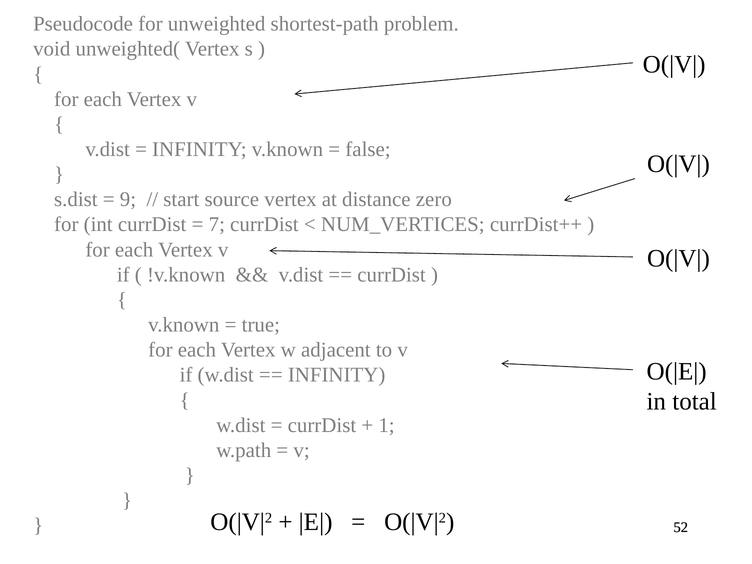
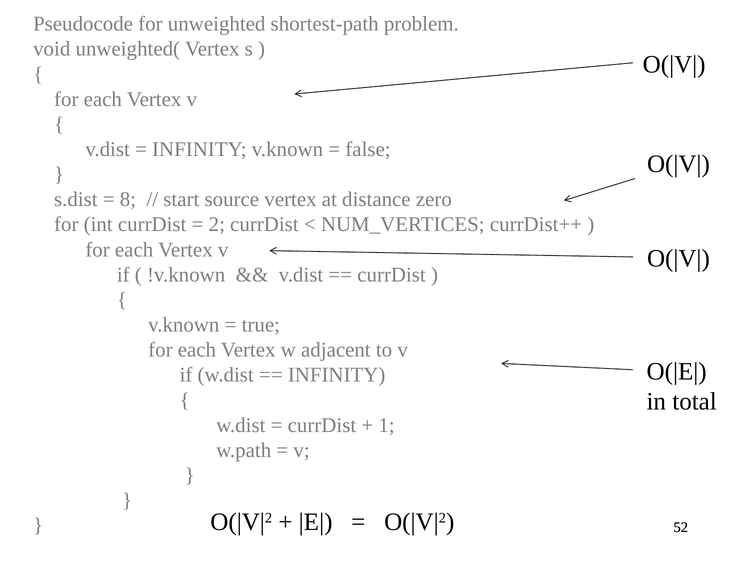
9: 9 -> 8 (128, 200)
7: 7 -> 2 (217, 225)
